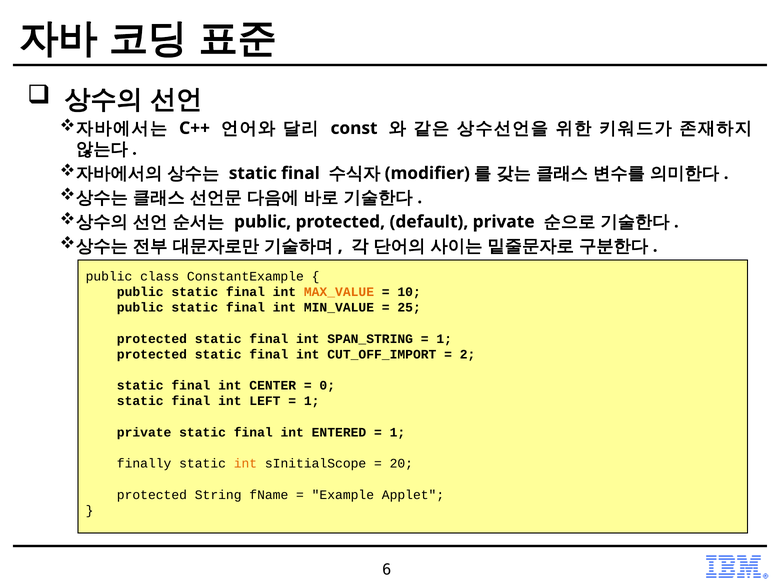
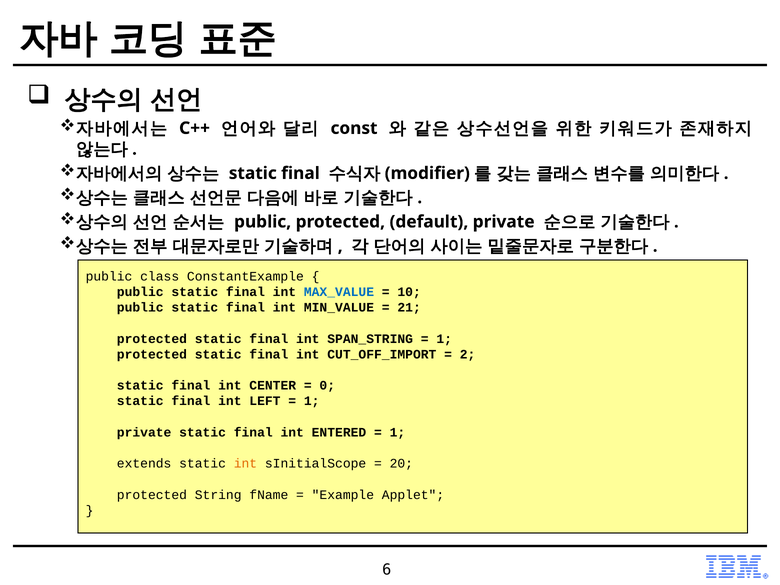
MAX_VALUE colour: orange -> blue (339, 292)
25: 25 -> 21 (409, 308)
finally: finally -> extends (144, 464)
